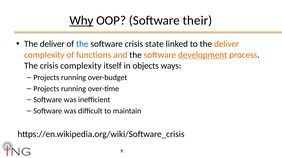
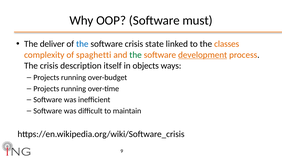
Why underline: present -> none (81, 20)
their: their -> must (198, 20)
to the deliver: deliver -> classes (227, 44)
functions: functions -> spaghetti (94, 55)
the colour: black -> green (136, 55)
crisis complexity: complexity -> description (81, 66)
